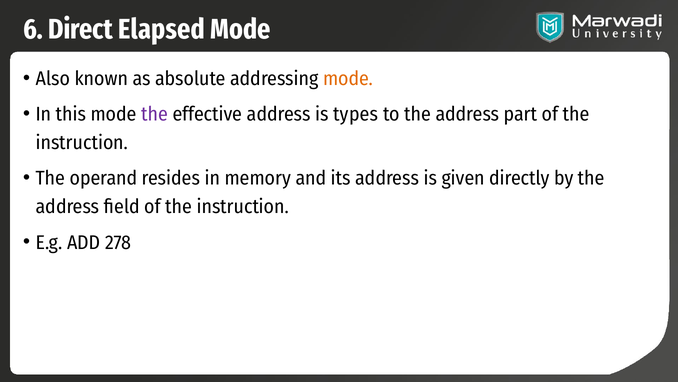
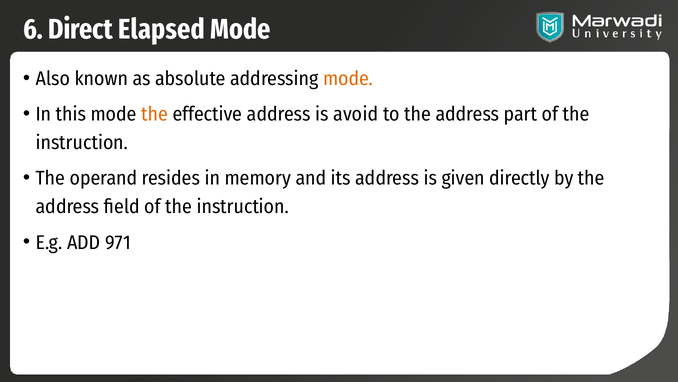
the colour: purple -> orange (155, 114)
types: types -> avoid (356, 114)
278: 278 -> 971 (118, 242)
